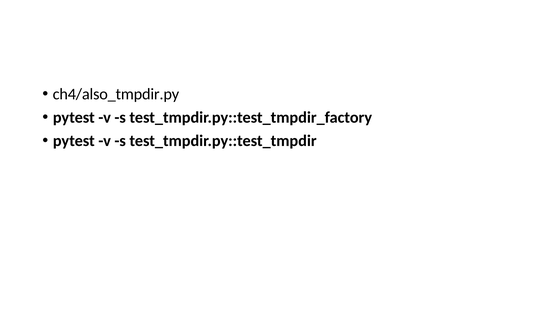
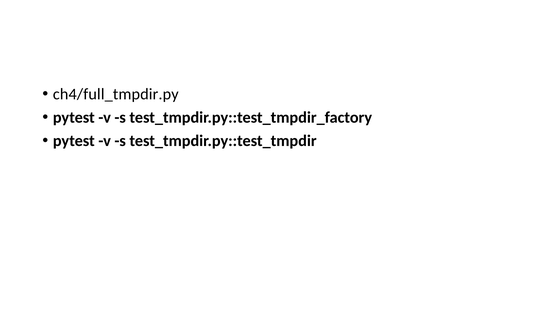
ch4/also_tmpdir.py: ch4/also_tmpdir.py -> ch4/full_tmpdir.py (116, 94)
